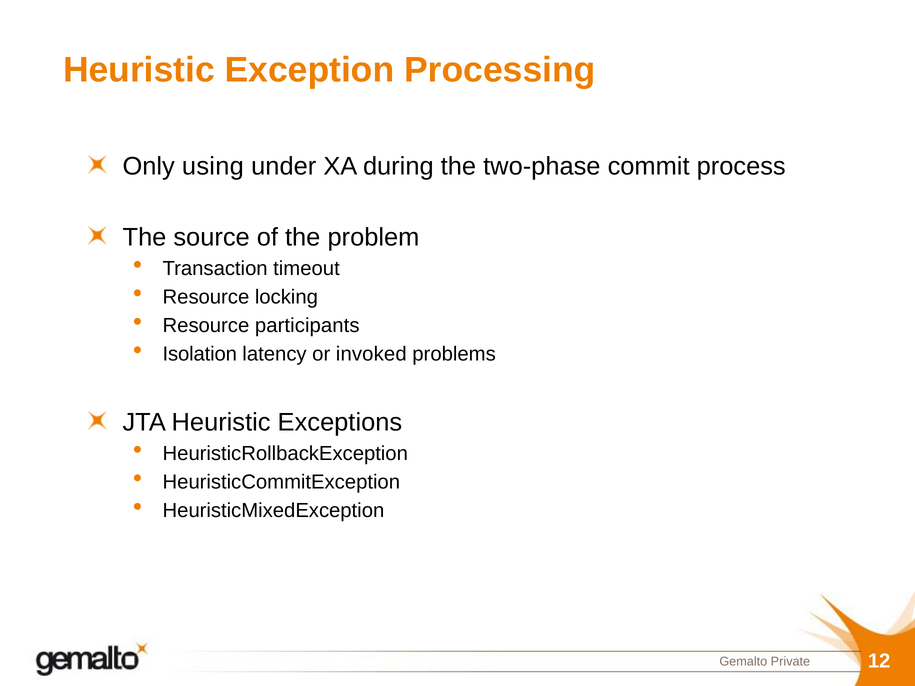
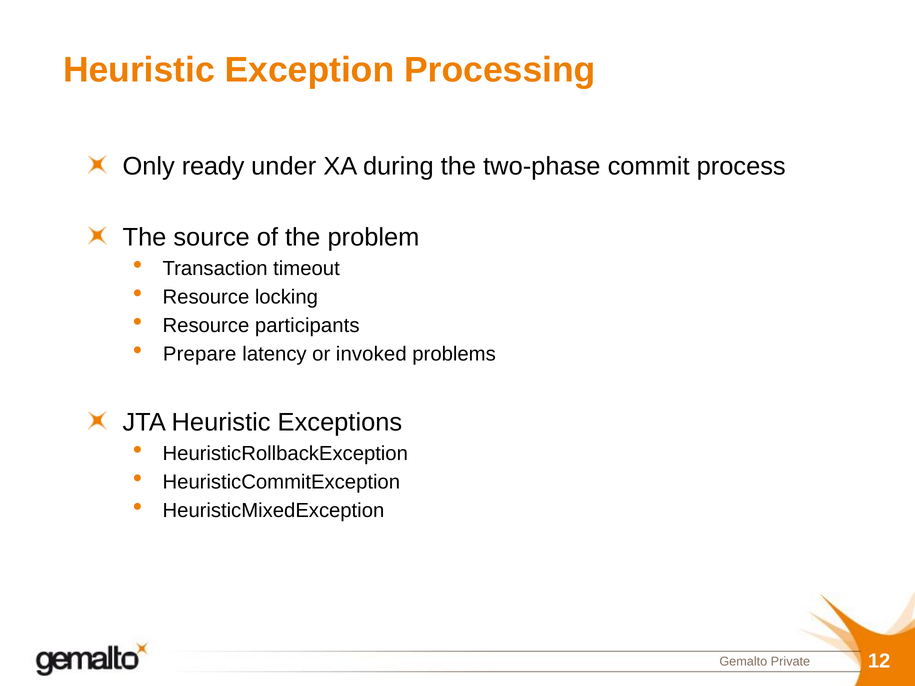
using: using -> ready (213, 166)
Isolation: Isolation -> Prepare (200, 354)
